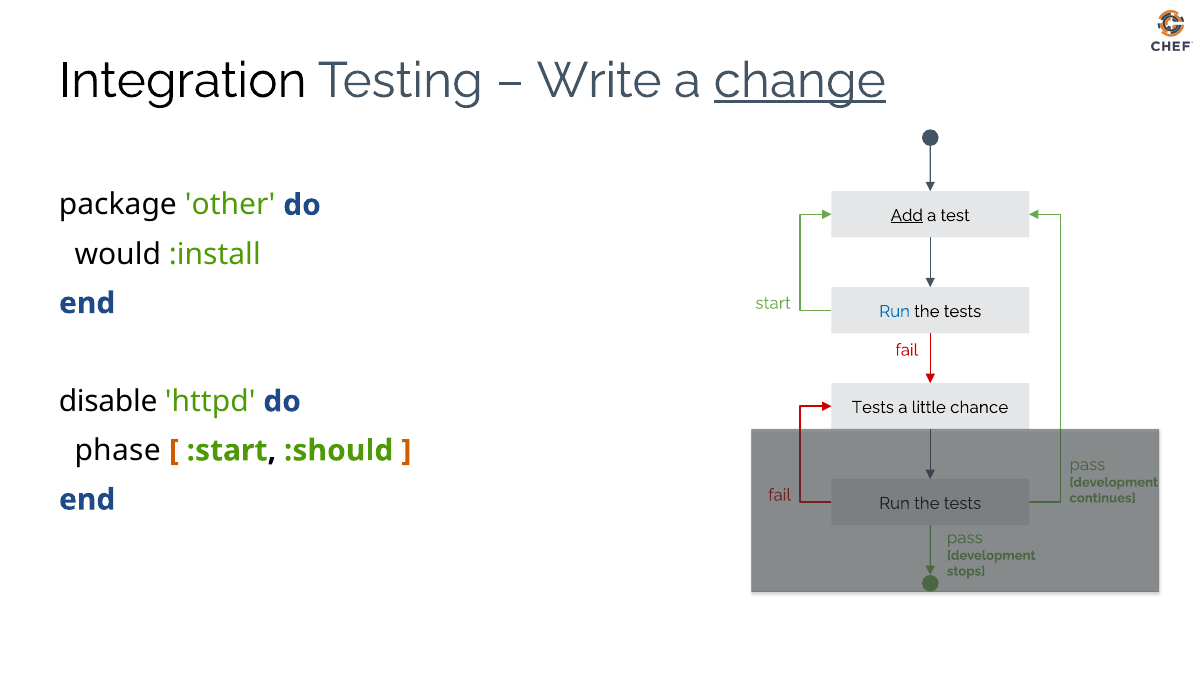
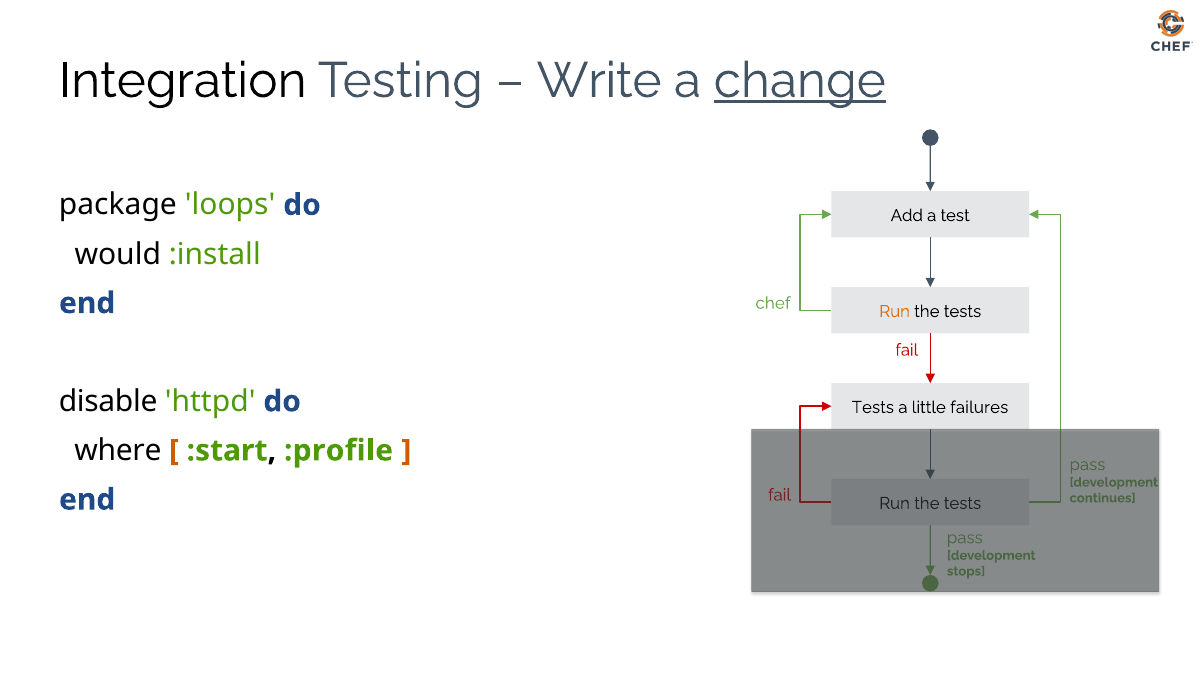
other: other -> loops (230, 205)
Add underline: present -> none (907, 215)
start: start -> chef (773, 303)
Run colour: blue -> orange (895, 311)
chance: chance -> failures (979, 407)
phase: phase -> where (118, 451)
:should: :should -> :profile (339, 451)
